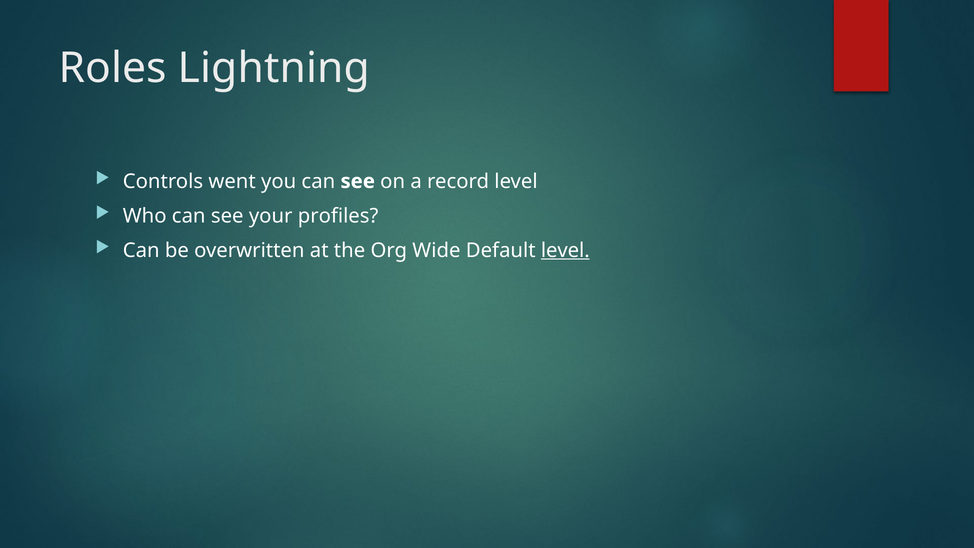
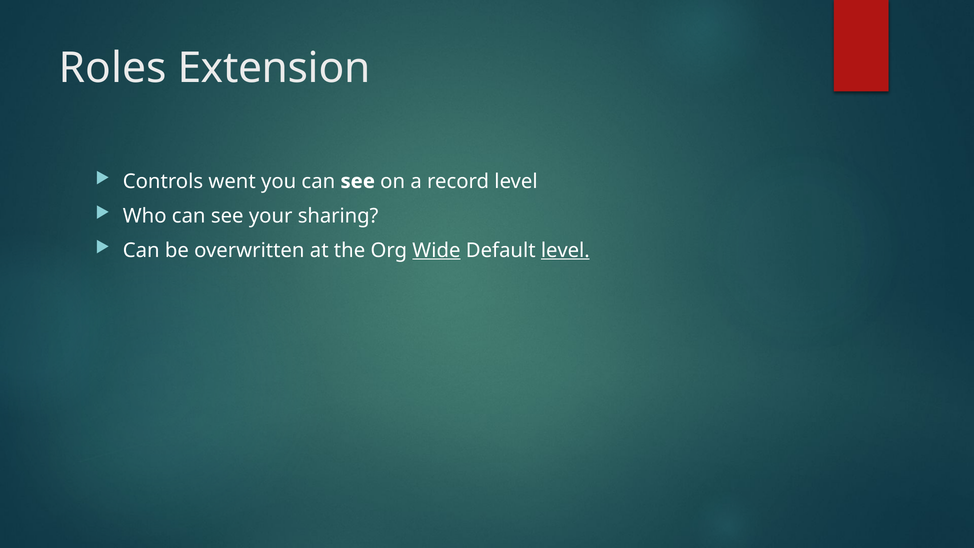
Lightning: Lightning -> Extension (274, 68)
profiles: profiles -> sharing (338, 216)
Wide underline: none -> present (436, 250)
